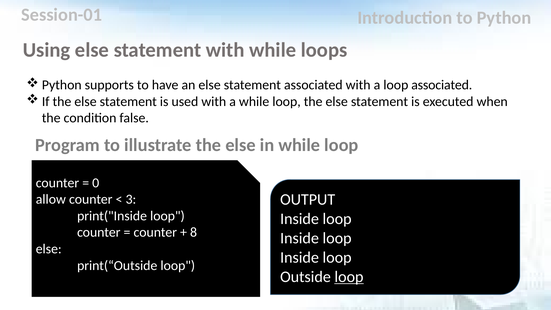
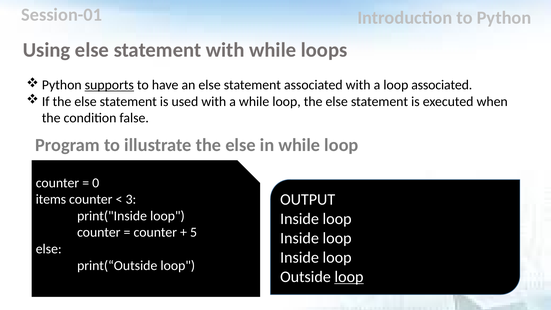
supports underline: none -> present (109, 85)
allow: allow -> items (51, 199)
8: 8 -> 5 (194, 232)
